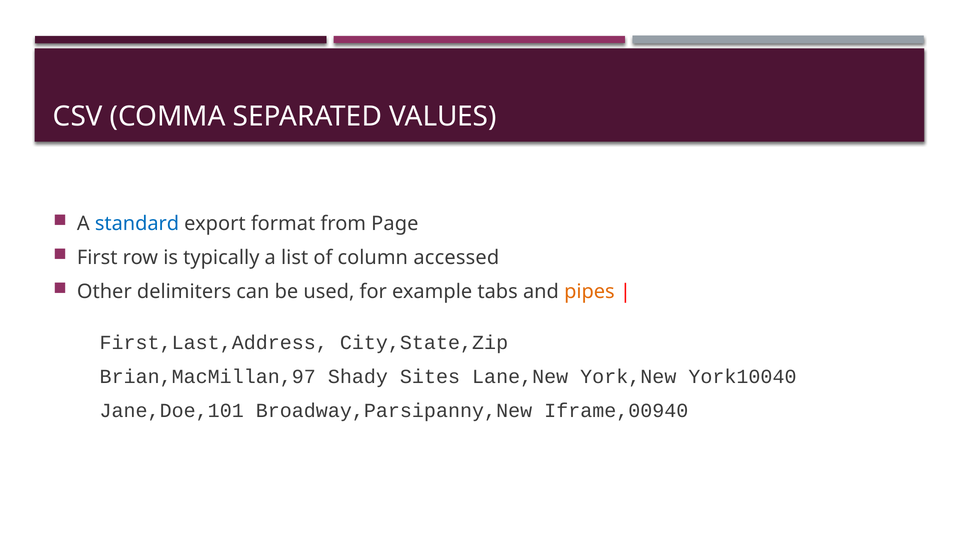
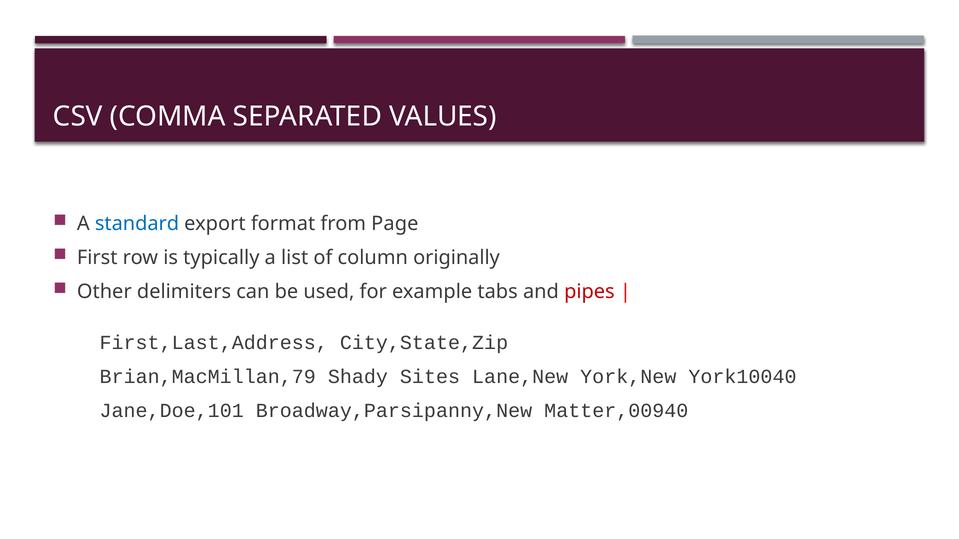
accessed: accessed -> originally (456, 258)
pipes colour: orange -> red (589, 292)
Brian,MacMillan,97: Brian,MacMillan,97 -> Brian,MacMillan,79 (208, 377)
Iframe,00940: Iframe,00940 -> Matter,00940 (616, 411)
